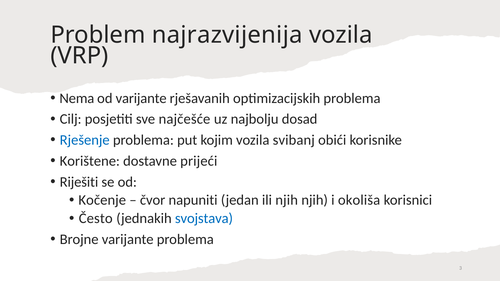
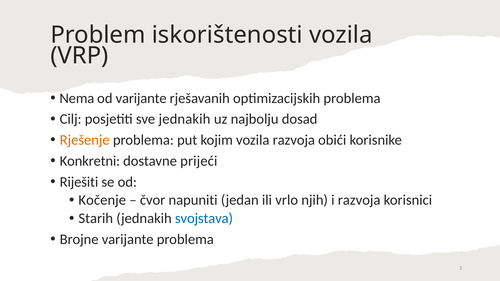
najrazvijenija: najrazvijenija -> iskorištenosti (227, 35)
sve najčešće: najčešće -> jednakih (184, 119)
Rješenje colour: blue -> orange (85, 140)
vozila svibanj: svibanj -> razvoja (294, 140)
Korištene: Korištene -> Konkretni (90, 161)
ili njih: njih -> vrlo (287, 200)
i okoliša: okoliša -> razvoja (359, 200)
Često: Često -> Starih (96, 219)
